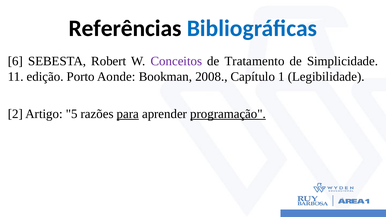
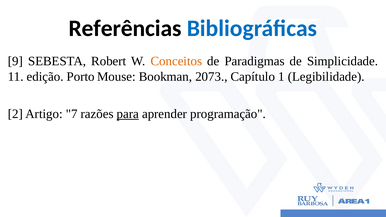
6: 6 -> 9 (15, 61)
Conceitos colour: purple -> orange (176, 61)
Tratamento: Tratamento -> Paradigmas (255, 61)
Aonde: Aonde -> Mouse (116, 77)
2008: 2008 -> 2073 (211, 77)
5: 5 -> 7 (72, 114)
programação underline: present -> none (228, 114)
